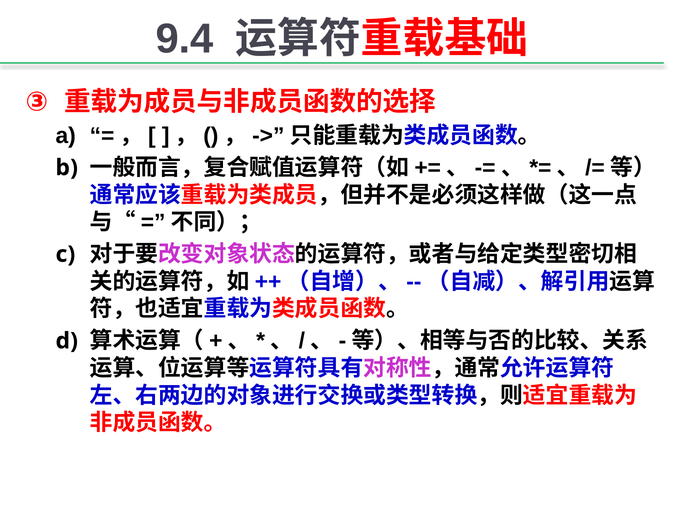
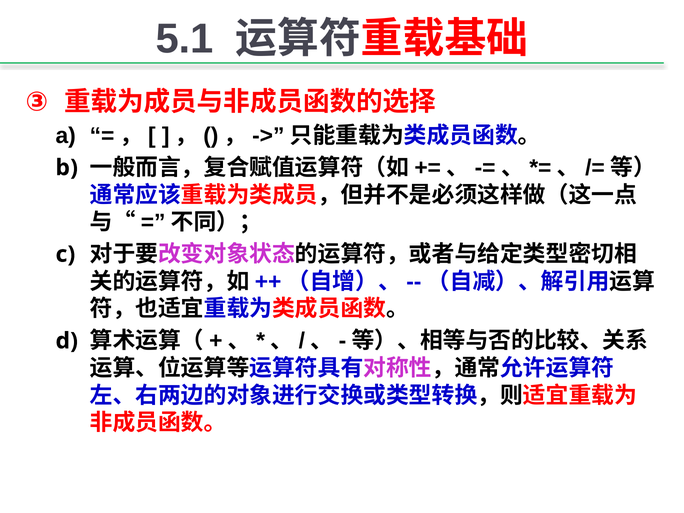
9.4: 9.4 -> 5.1 (185, 39)
